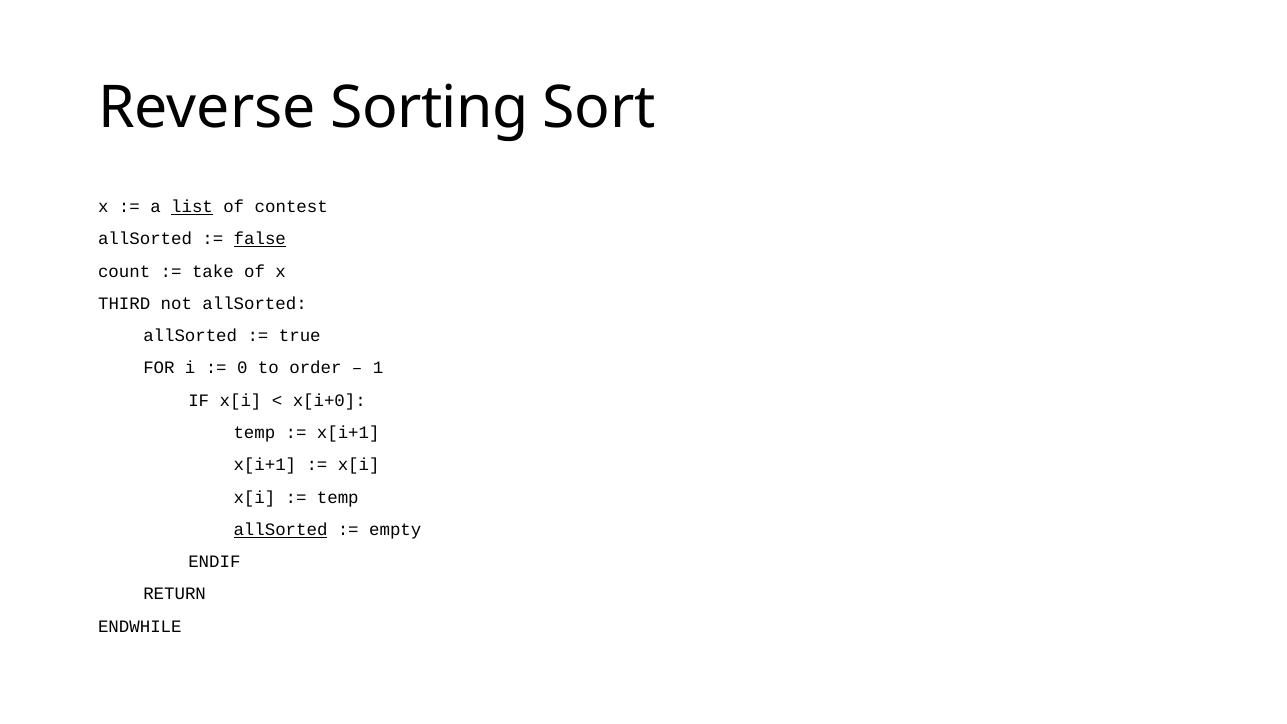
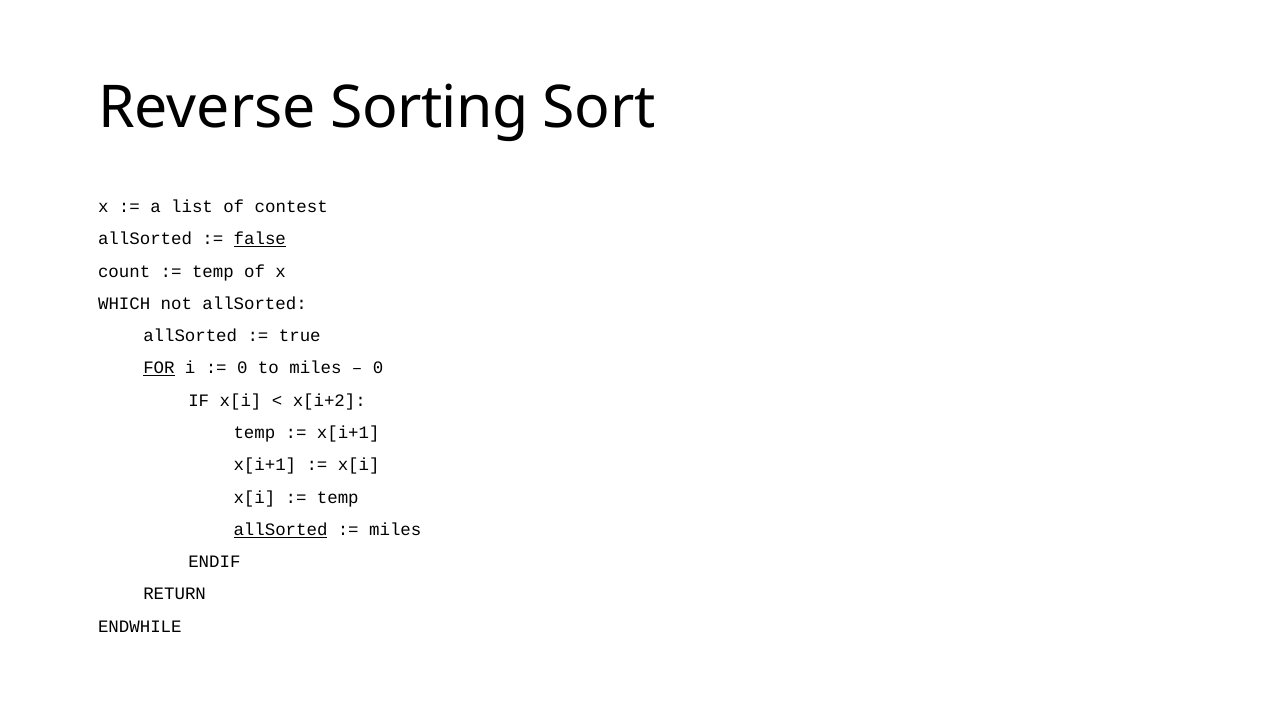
list underline: present -> none (192, 207)
take: take -> temp (213, 271)
THIRD: THIRD -> WHICH (124, 304)
FOR underline: none -> present (159, 368)
to order: order -> miles (315, 368)
1: 1 -> 0 (378, 368)
x[i+0: x[i+0 -> x[i+2 (329, 400)
empty: empty -> miles (395, 529)
